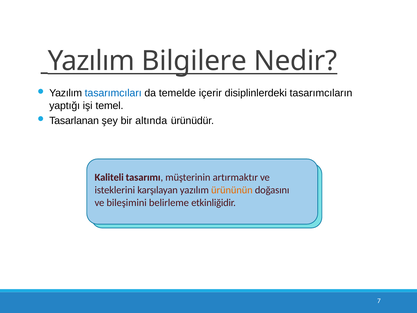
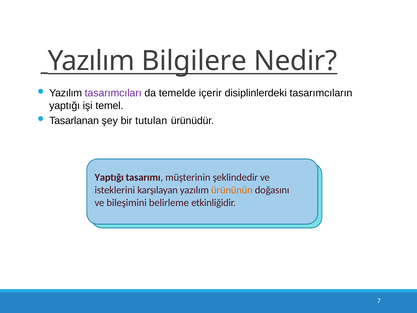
tasarımcıları colour: blue -> purple (113, 93)
altında: altında -> tutulan (151, 120)
Kaliteli: Kaliteli -> Yaptığı (109, 177)
artırmaktır: artırmaktır -> şeklindedir (235, 177)
